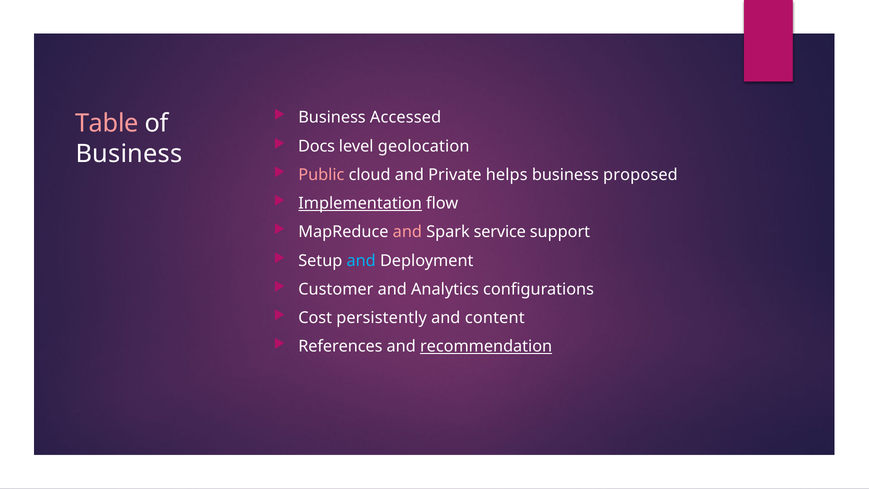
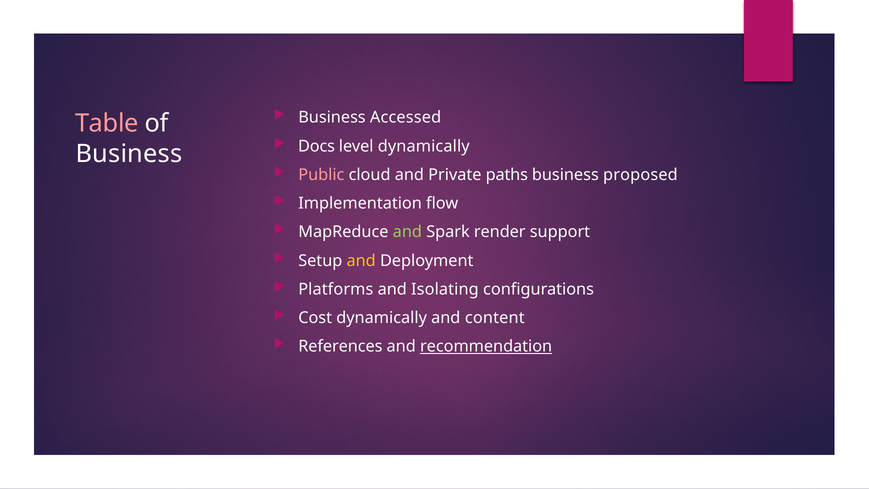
level geolocation: geolocation -> dynamically (424, 146)
helps: helps -> paths (507, 175)
Implementation underline: present -> none (360, 203)
and colour: pink -> light green (407, 232)
service: service -> render (500, 232)
and colour: light blue -> yellow (361, 261)
Customer: Customer -> Platforms (336, 289)
Analytics: Analytics -> Isolating (445, 289)
Cost persistently: persistently -> dynamically (382, 318)
